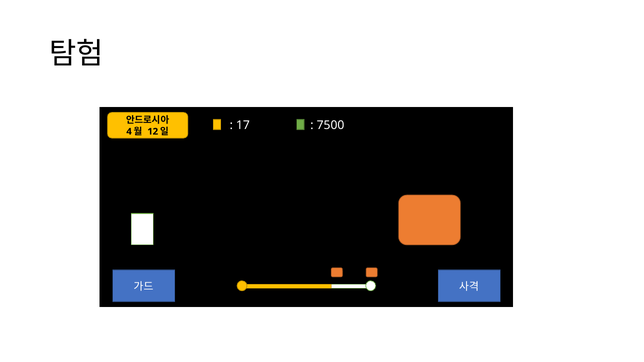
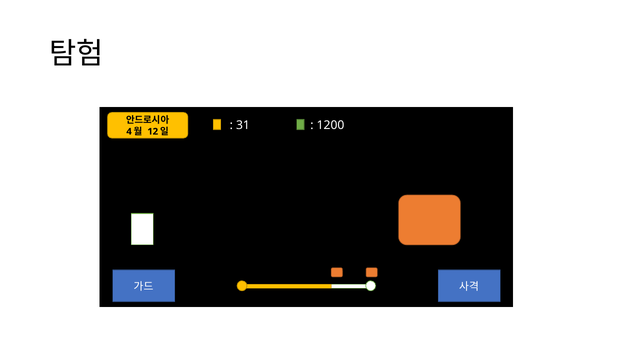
17: 17 -> 31 (243, 125)
7500: 7500 -> 1200 (331, 125)
